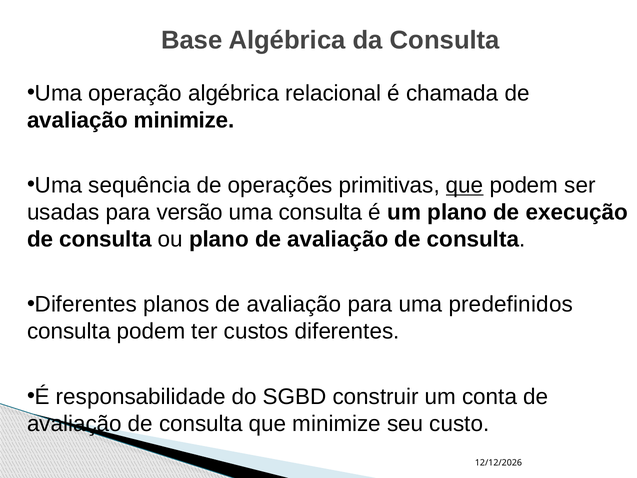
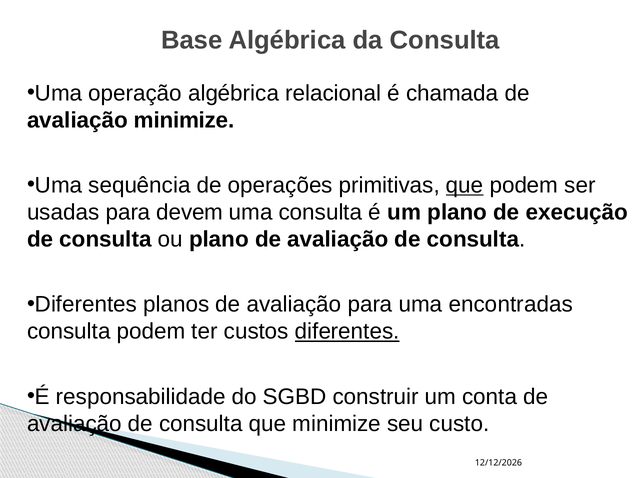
versão: versão -> devem (190, 212)
predefinidos: predefinidos -> encontradas (511, 304)
diferentes underline: none -> present (347, 331)
